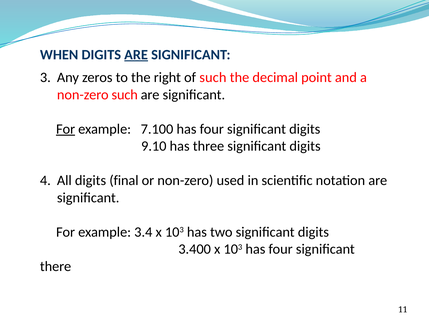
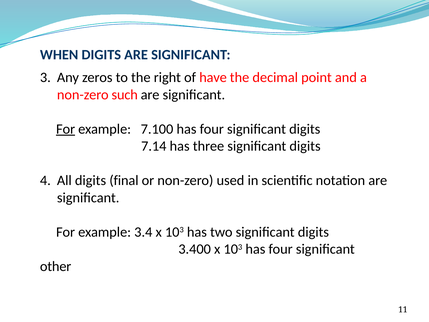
ARE underline: present -> none (136, 55)
of such: such -> have (213, 77)
9.10: 9.10 -> 7.14 (154, 146)
there: there -> other (56, 266)
